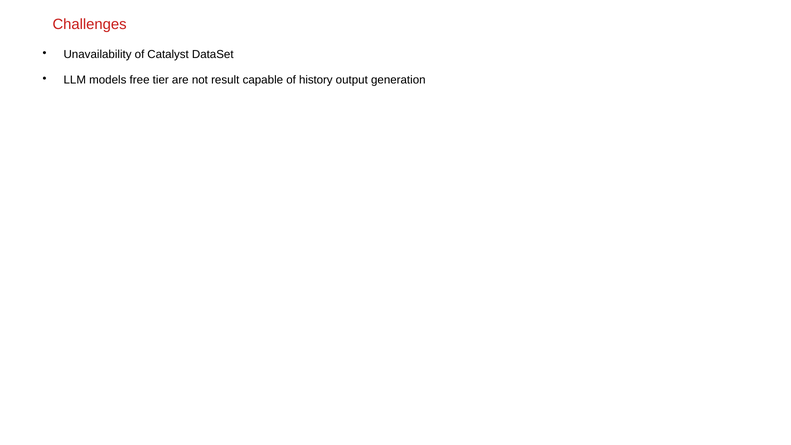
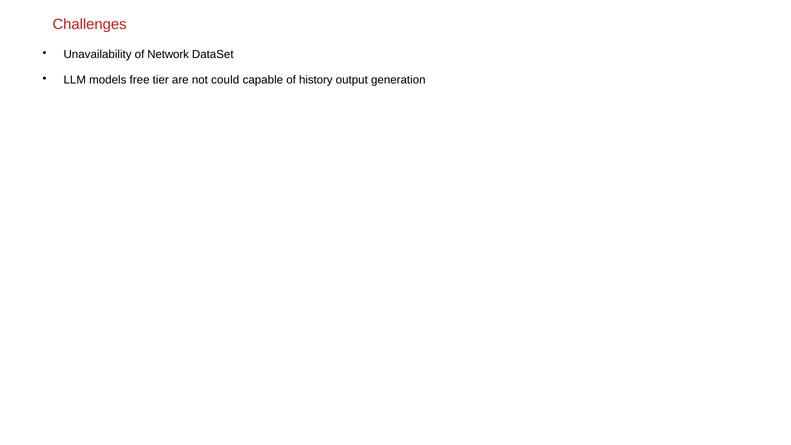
Catalyst: Catalyst -> Network (168, 54)
result: result -> could (225, 80)
